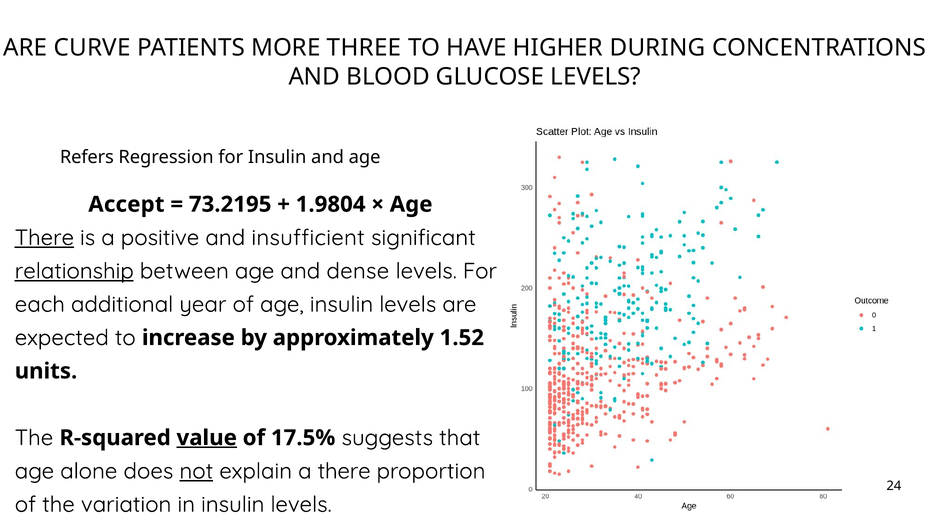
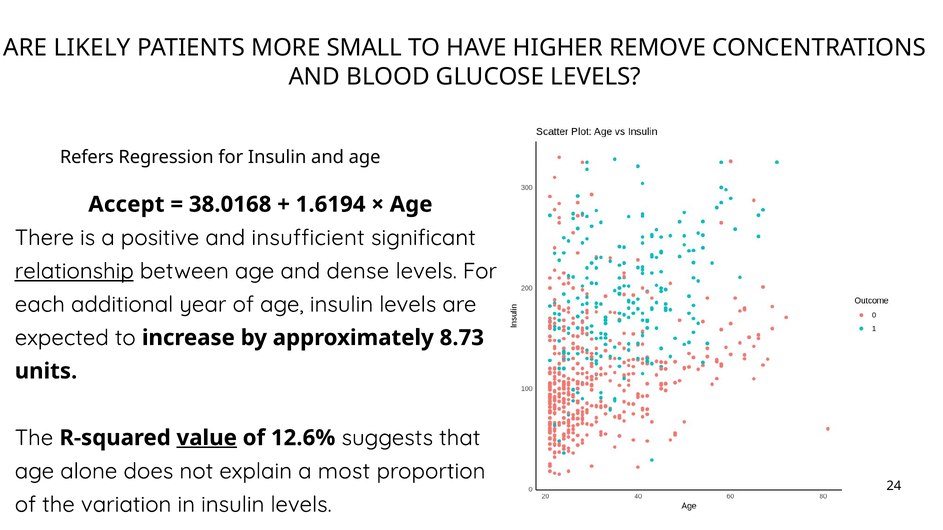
CURVE: CURVE -> LIKELY (92, 48)
THREE: THREE -> SMALL (364, 48)
DURING: DURING -> REMOVE (658, 48)
73.2195: 73.2195 -> 38.0168 (230, 205)
1.9804: 1.9804 -> 1.6194 (331, 205)
There underline: present -> none (44, 238)
1.52: 1.52 -> 8.73 (462, 338)
17.5%: 17.5% -> 12.6% (303, 438)
not underline: present -> none (196, 472)
a there: there -> most (344, 472)
